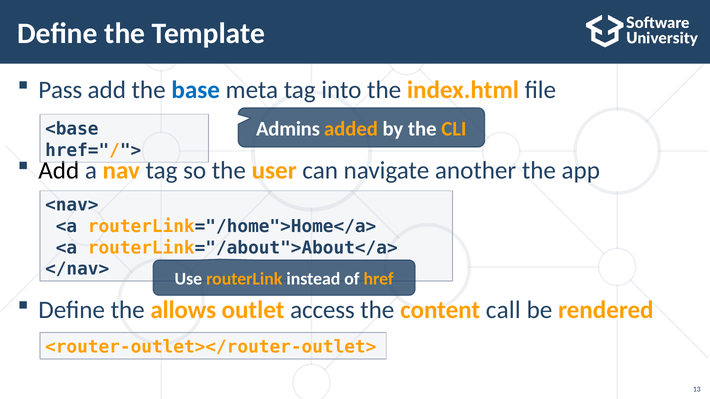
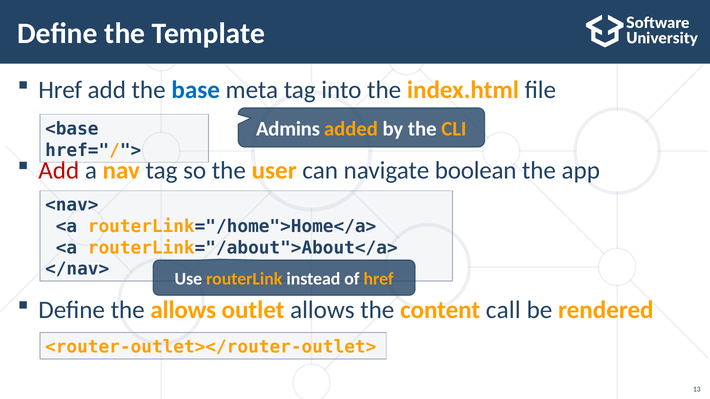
Pass: Pass -> Href (60, 90)
Add colour: black -> red (59, 171)
another: another -> boolean (476, 171)
outlet access: access -> allows (322, 310)
